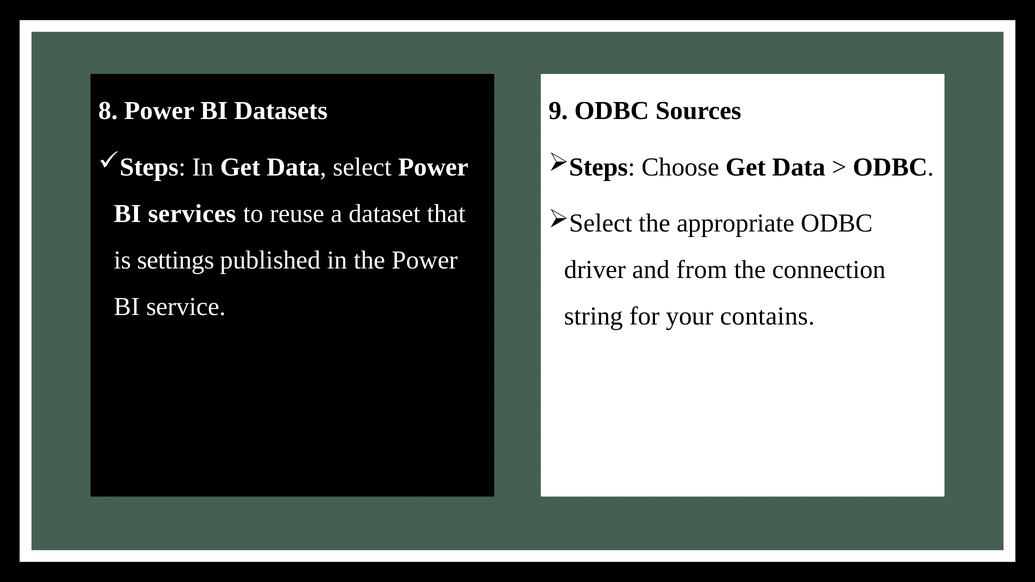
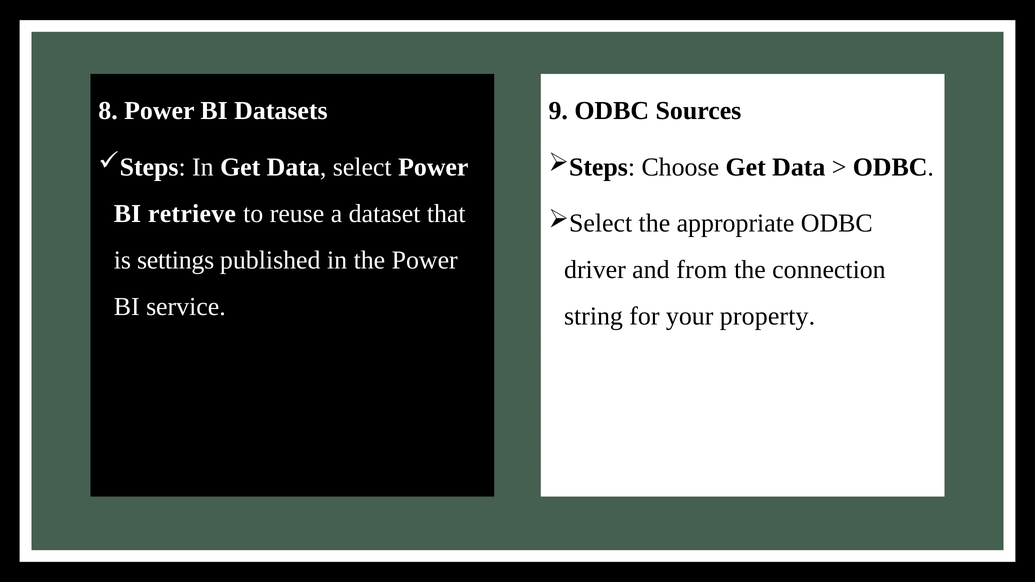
services: services -> retrieve (192, 214)
contains: contains -> property (767, 316)
